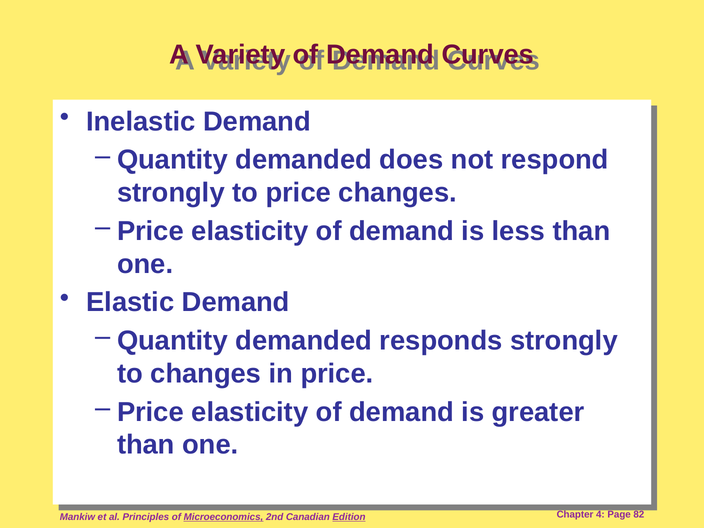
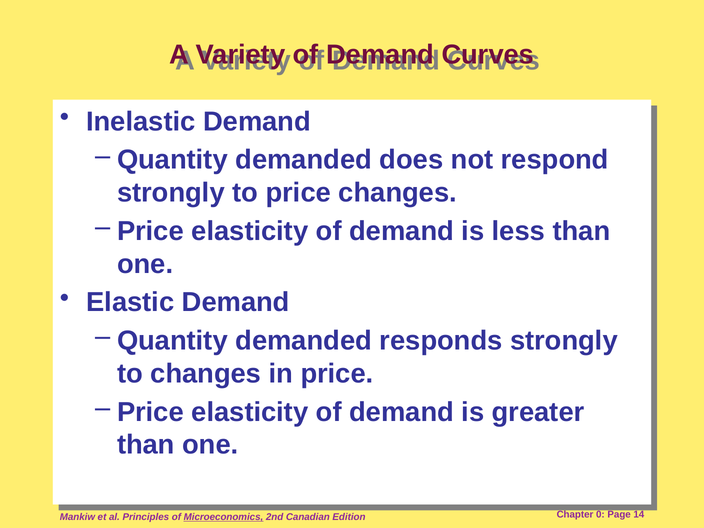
Edition underline: present -> none (349, 517)
4: 4 -> 0 (600, 515)
82: 82 -> 14 (639, 515)
